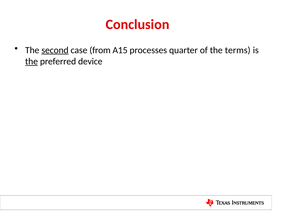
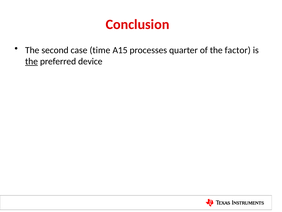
second underline: present -> none (55, 50)
from: from -> time (100, 50)
terms: terms -> factor (238, 50)
